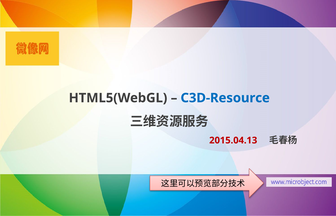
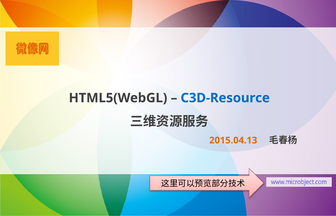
2015.04.13 colour: red -> orange (233, 140)
